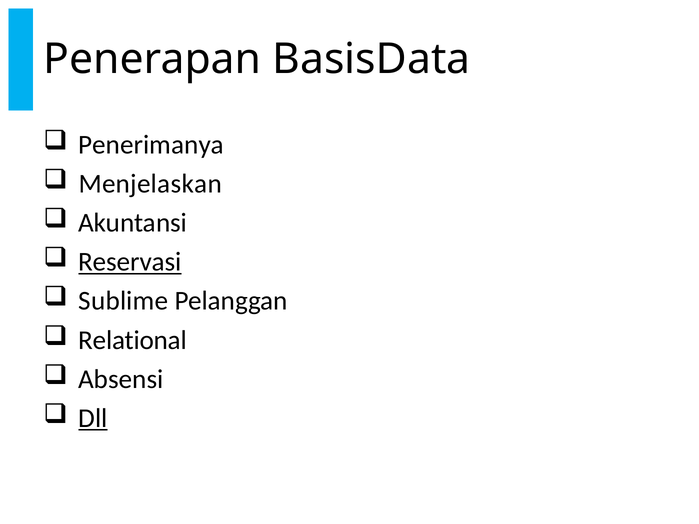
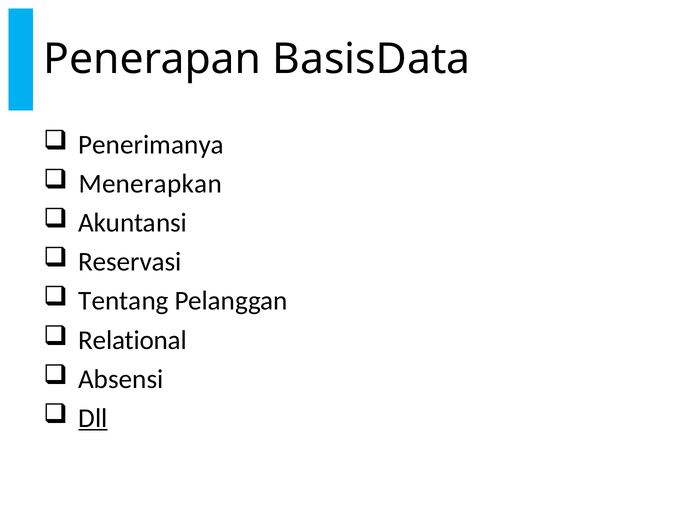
Menjelaskan: Menjelaskan -> Menerapkan (150, 184)
Reservasi underline: present -> none (130, 262)
Sublime: Sublime -> Tentang (123, 301)
